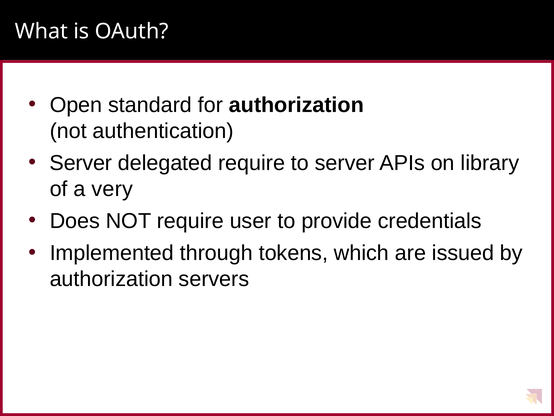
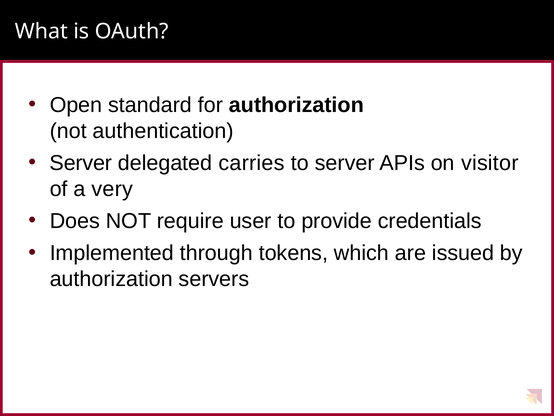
delegated require: require -> carries (252, 163)
library: library -> visitor (490, 163)
